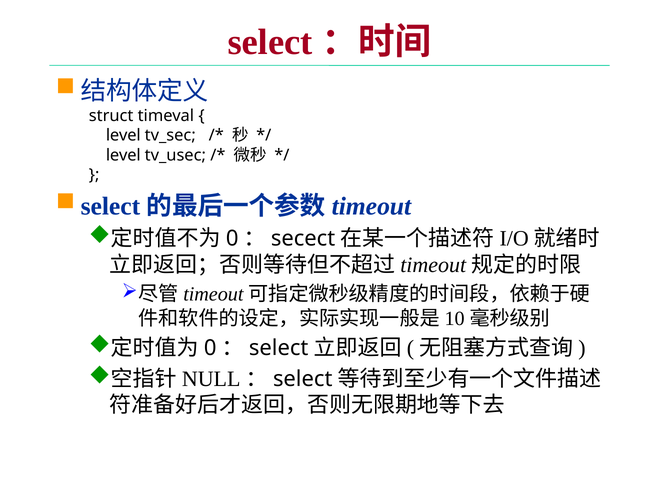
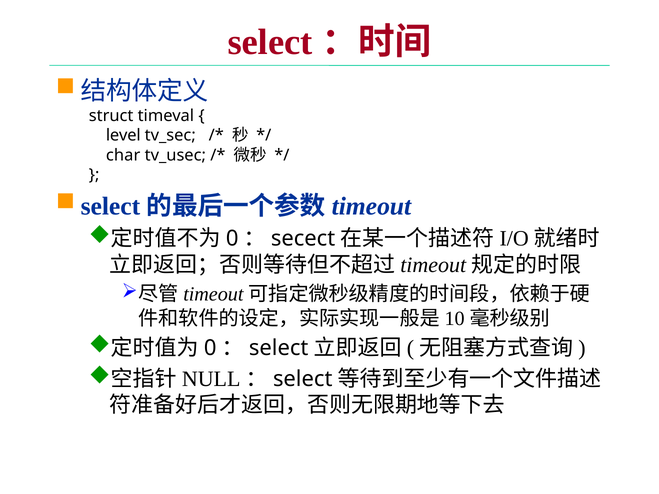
level: level -> char (123, 155)
